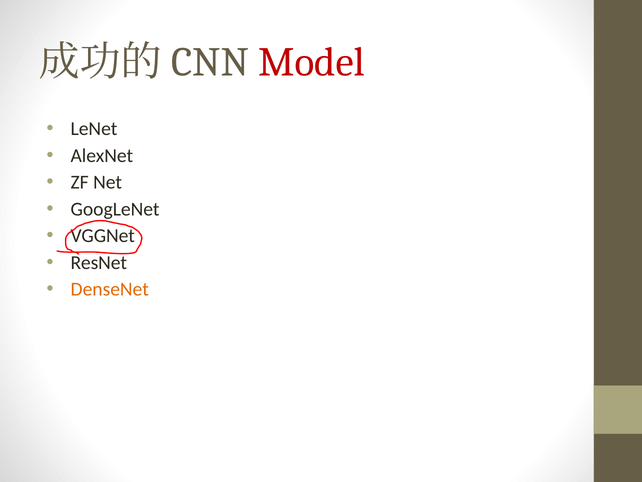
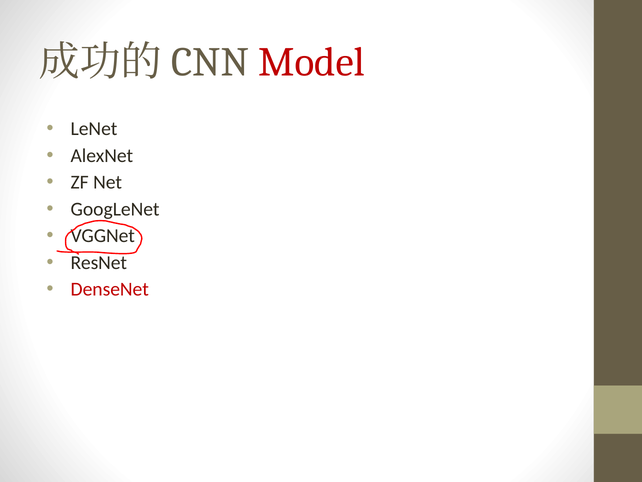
DenseNet colour: orange -> red (110, 289)
